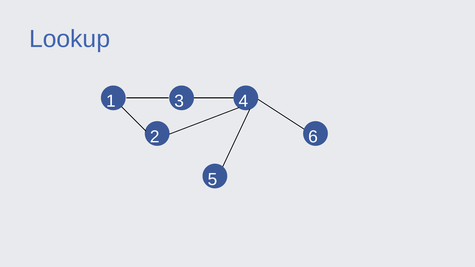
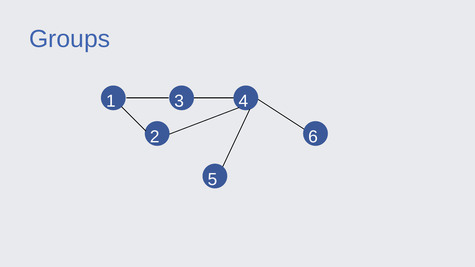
Lookup: Lookup -> Groups (70, 39)
